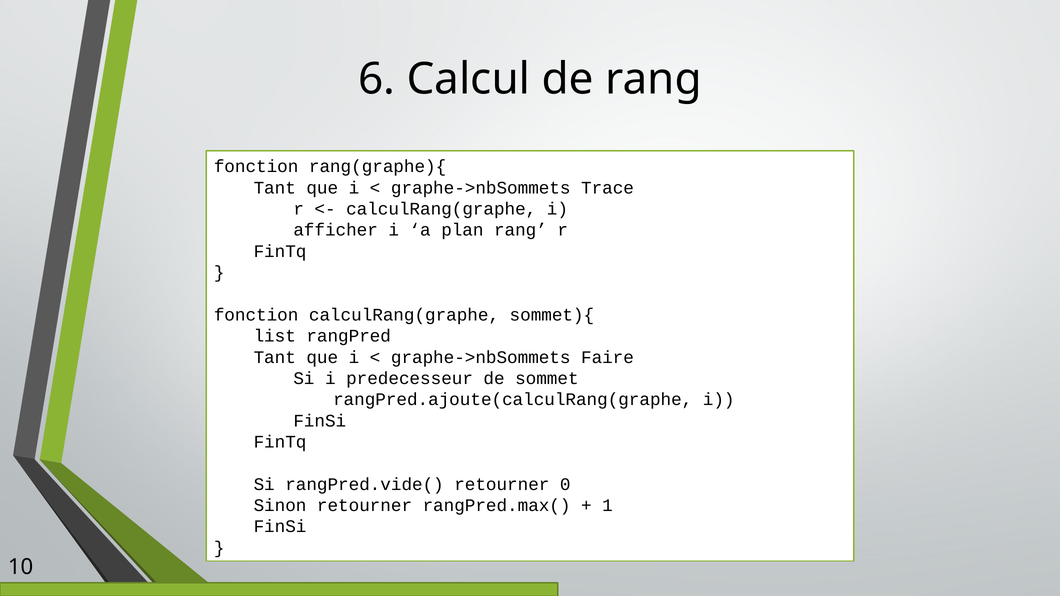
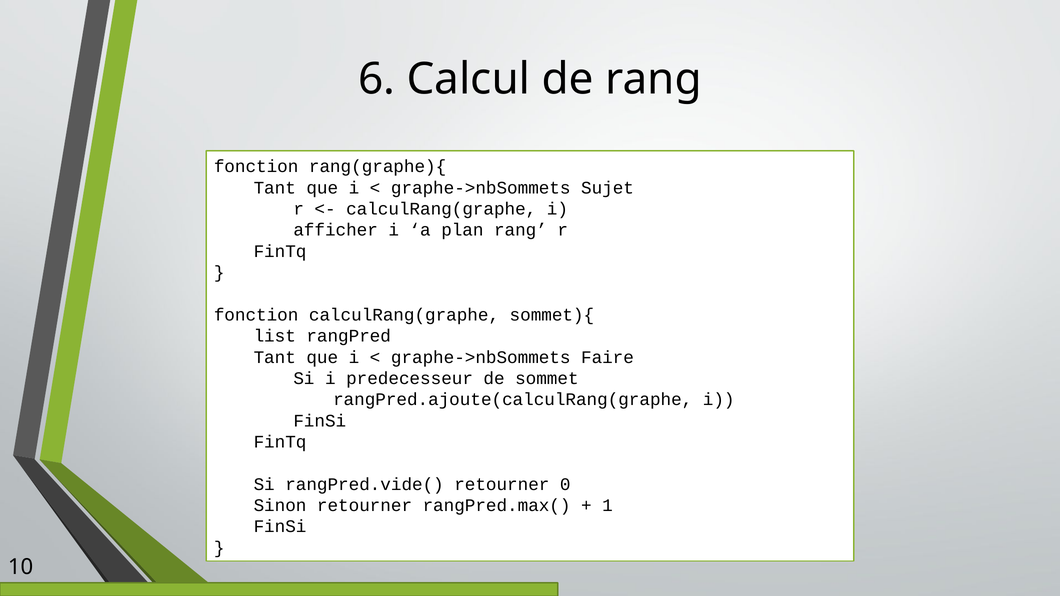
Trace: Trace -> Sujet (608, 188)
